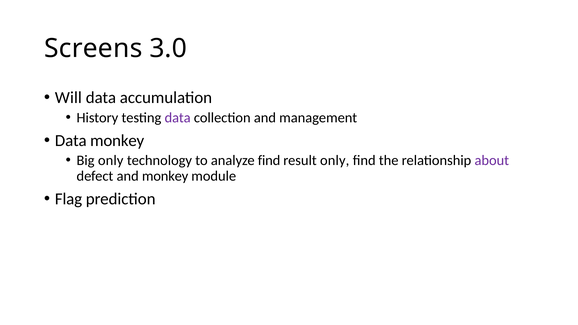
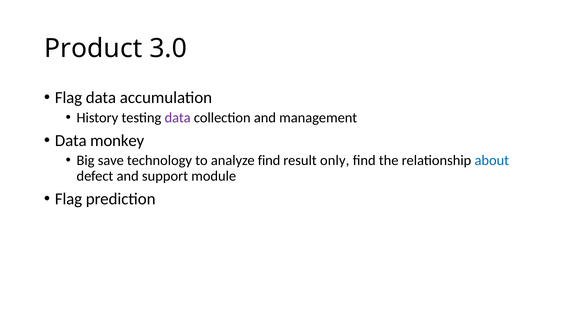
Screens: Screens -> Product (93, 49)
Will: Will -> Flag (69, 98)
Big only: only -> save (111, 160)
about colour: purple -> blue (492, 160)
and monkey: monkey -> support (165, 176)
